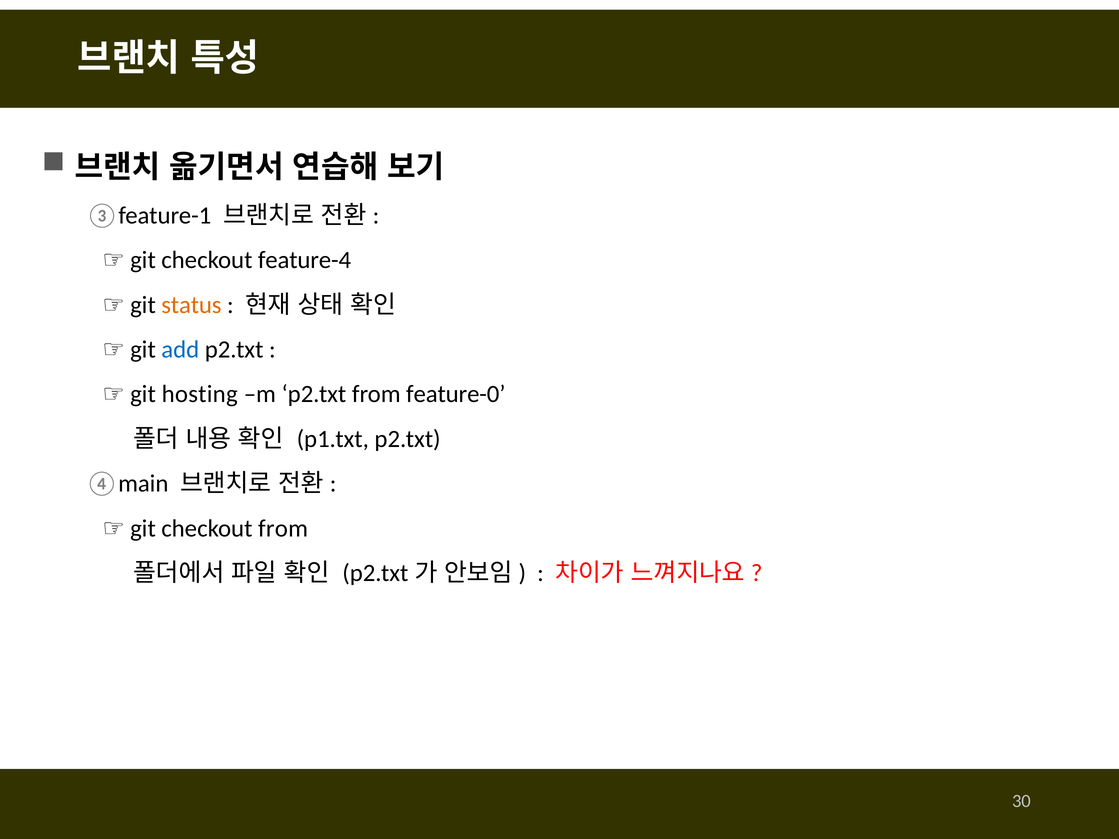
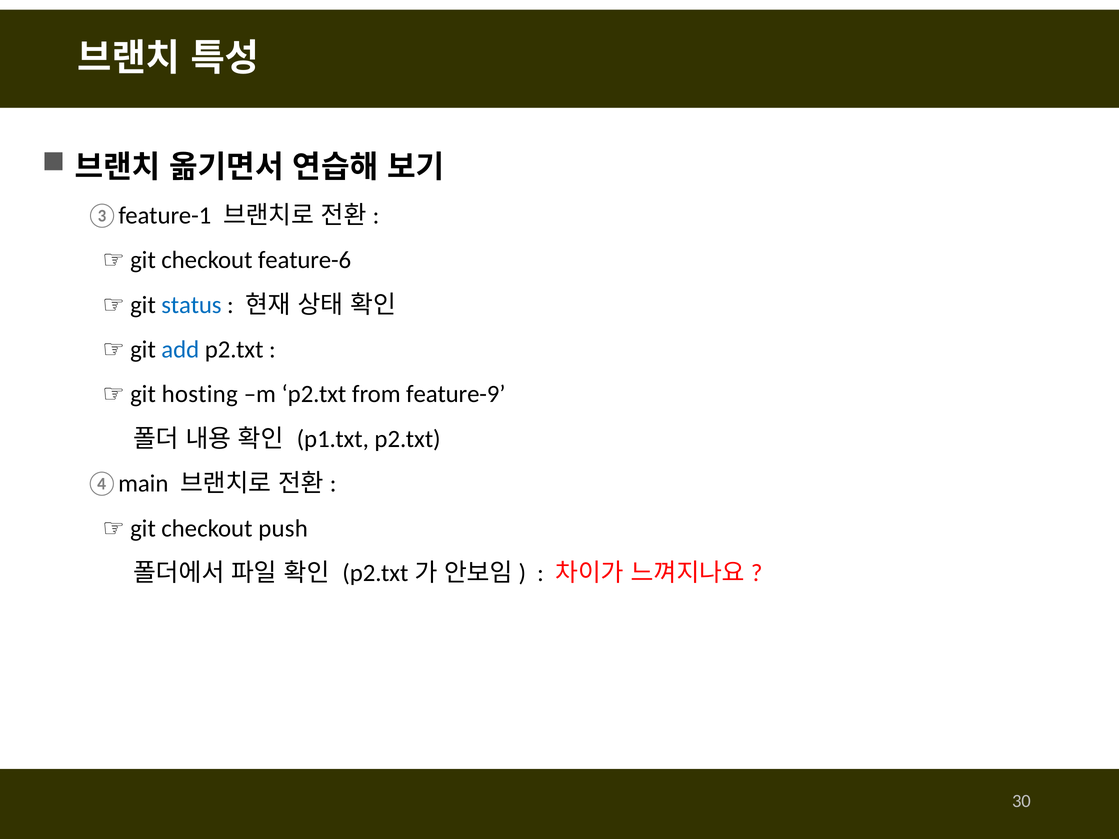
feature-4: feature-4 -> feature-6 (305, 260)
status colour: orange -> blue (191, 305)
feature-0: feature-0 -> feature-9 (456, 394)
checkout from: from -> push (283, 528)
